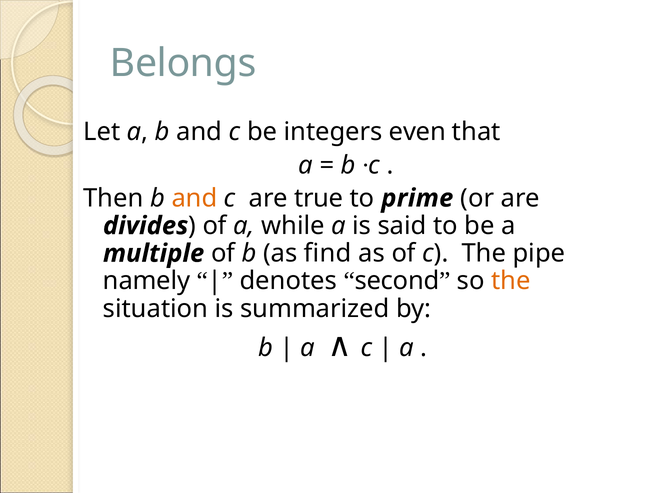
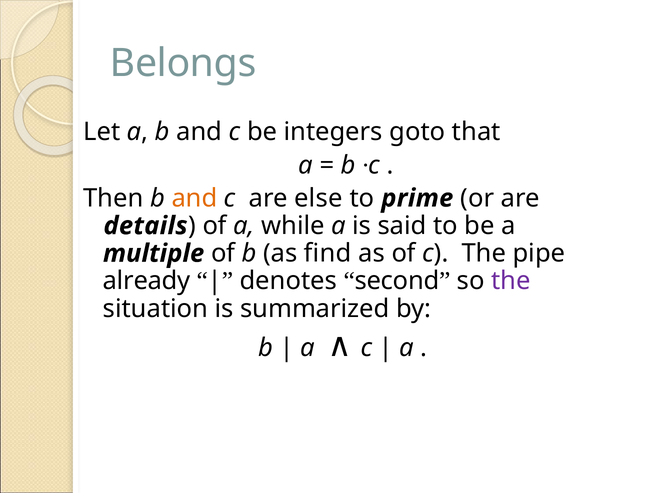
even: even -> goto (417, 132)
true: true -> else (318, 198)
divides: divides -> details (146, 226)
namely: namely -> already (147, 281)
the colour: orange -> purple (511, 281)
